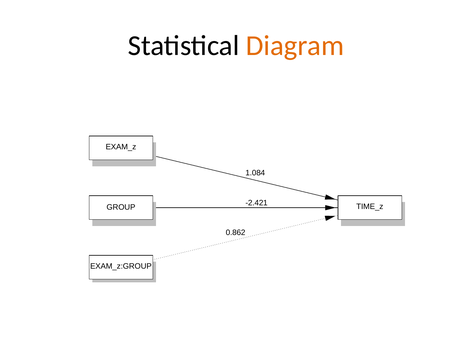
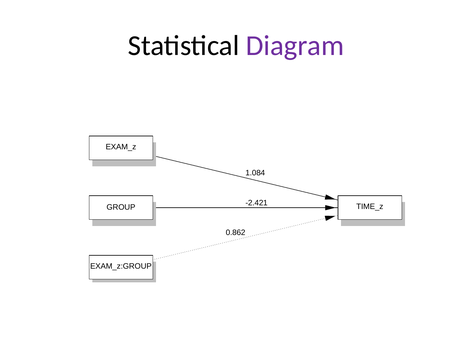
Diagram colour: orange -> purple (295, 46)
